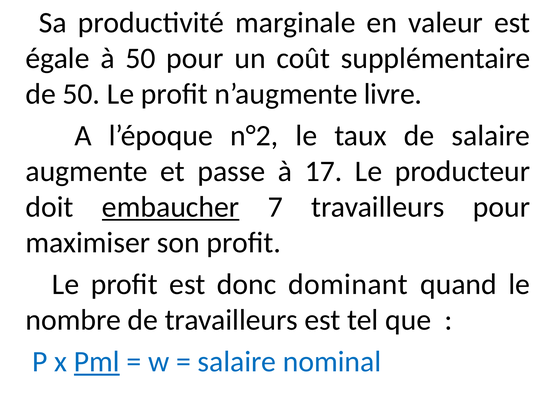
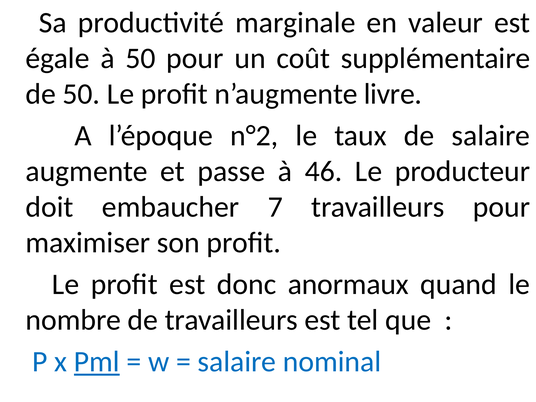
17: 17 -> 46 (324, 171)
embaucher underline: present -> none (171, 207)
dominant: dominant -> anormaux (348, 284)
